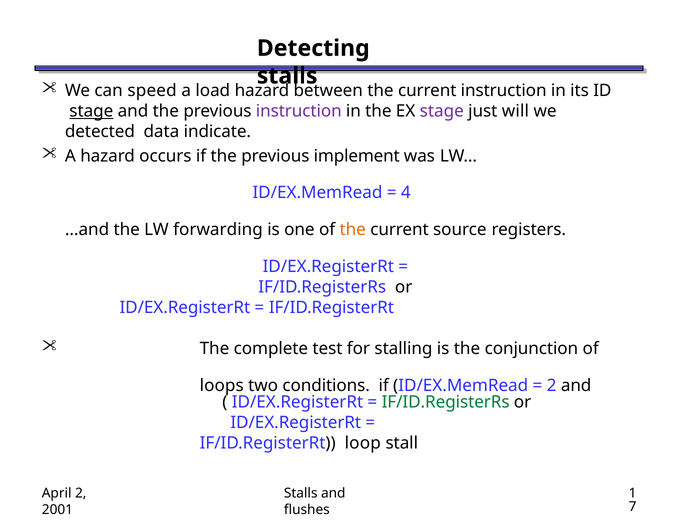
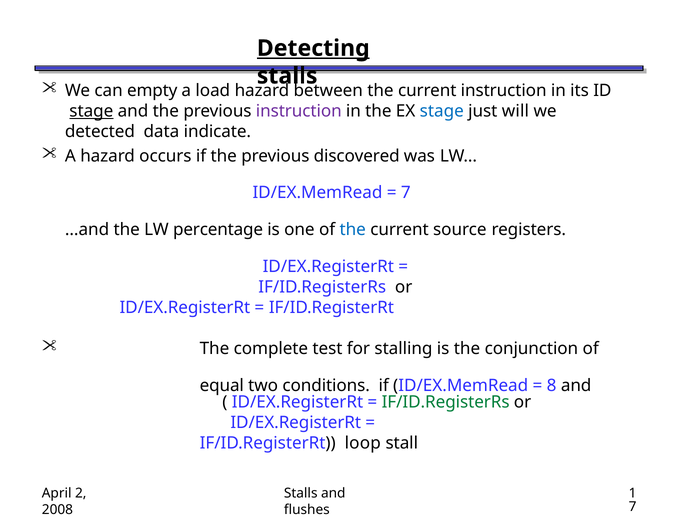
Detecting underline: none -> present (313, 48)
speed: speed -> empty (152, 90)
stage colour: purple -> blue (442, 111)
implement: implement -> discovered (357, 156)
4: 4 -> 7 (406, 193)
forwarding: forwarding -> percentage (218, 230)
the colour: orange -> blue (353, 230)
loops: loops -> equal (222, 386)
2: 2 -> 8 (552, 386)
2001: 2001 -> 2008 (57, 510)
